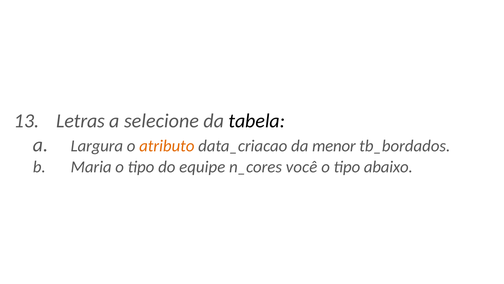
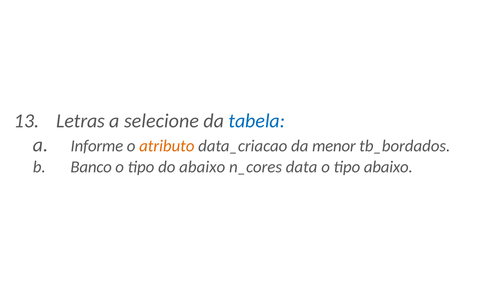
tabela colour: black -> blue (257, 121)
Largura: Largura -> Informe (97, 146)
Maria: Maria -> Banco (91, 166)
do equipe: equipe -> abaixo (202, 166)
você: você -> data (302, 166)
